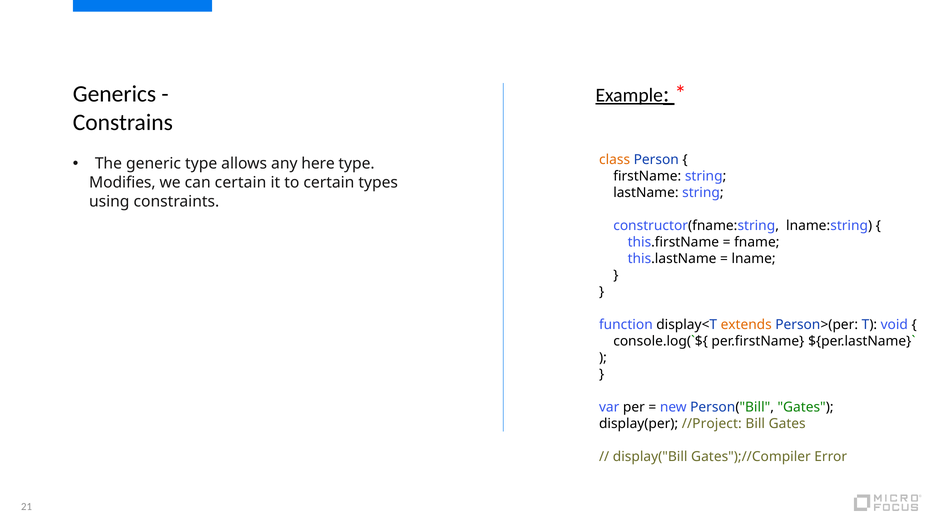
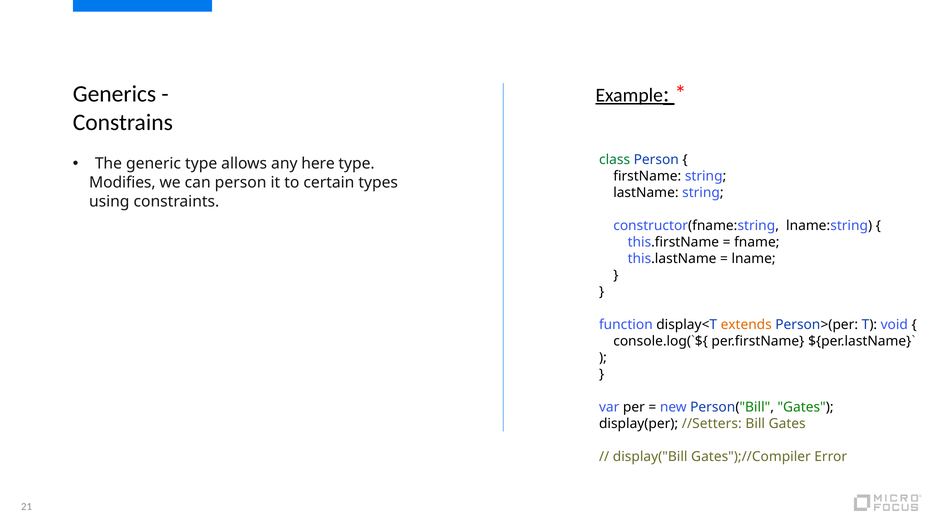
class colour: orange -> green (615, 159)
can certain: certain -> person (241, 182)
//Project: //Project -> //Setters (712, 423)
